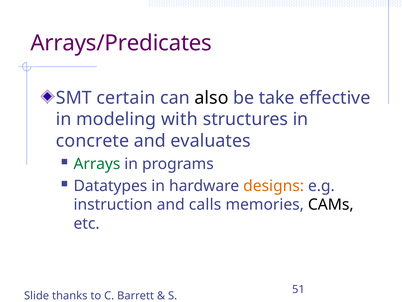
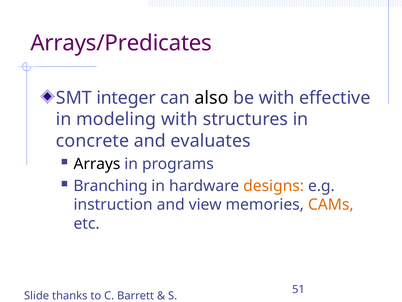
certain: certain -> integer (126, 98)
be take: take -> with (277, 98)
Arrays colour: green -> black (97, 164)
Datatypes: Datatypes -> Branching (110, 186)
calls: calls -> view (205, 204)
CAMs colour: black -> orange (331, 204)
